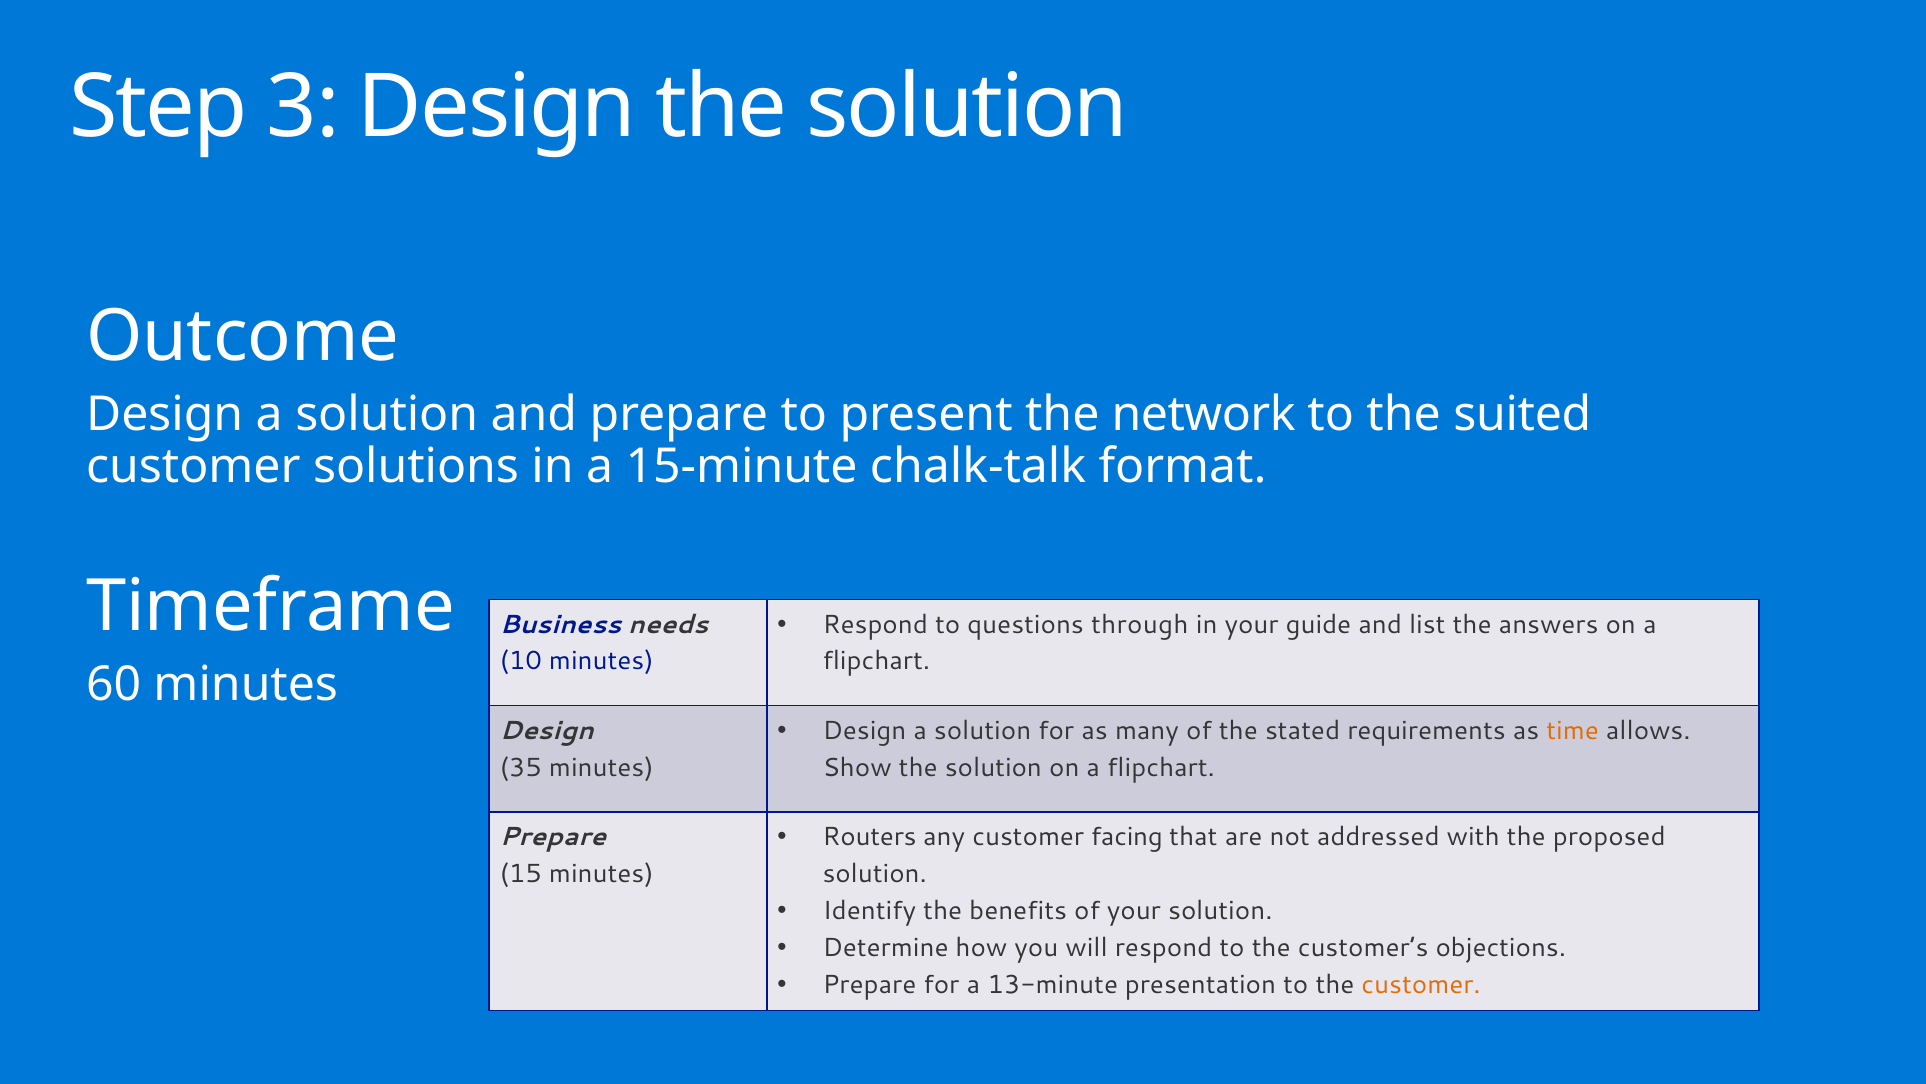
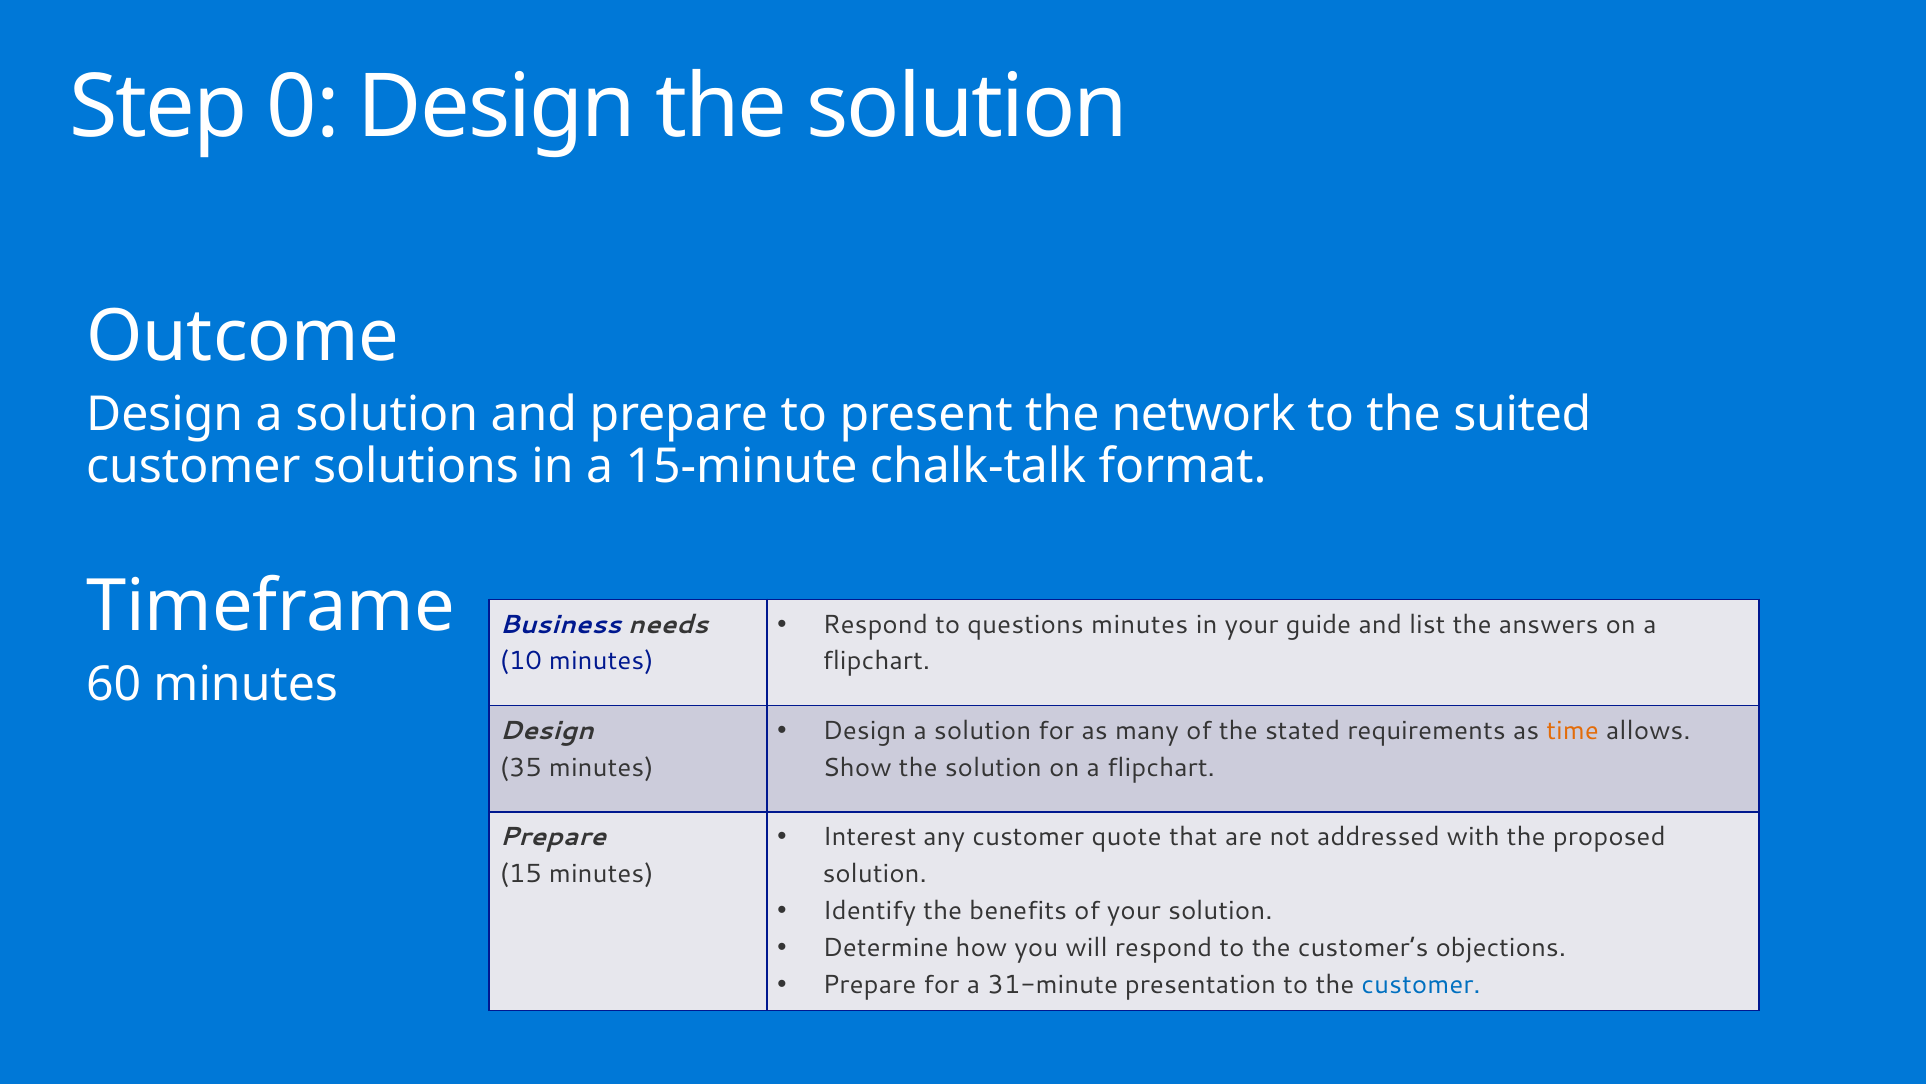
3: 3 -> 0 (303, 107)
questions through: through -> minutes (1140, 624)
Routers: Routers -> Interest (870, 836)
facing: facing -> quote (1127, 836)
13-minute: 13-minute -> 31-minute (1053, 984)
customer colour: orange -> blue (1421, 984)
